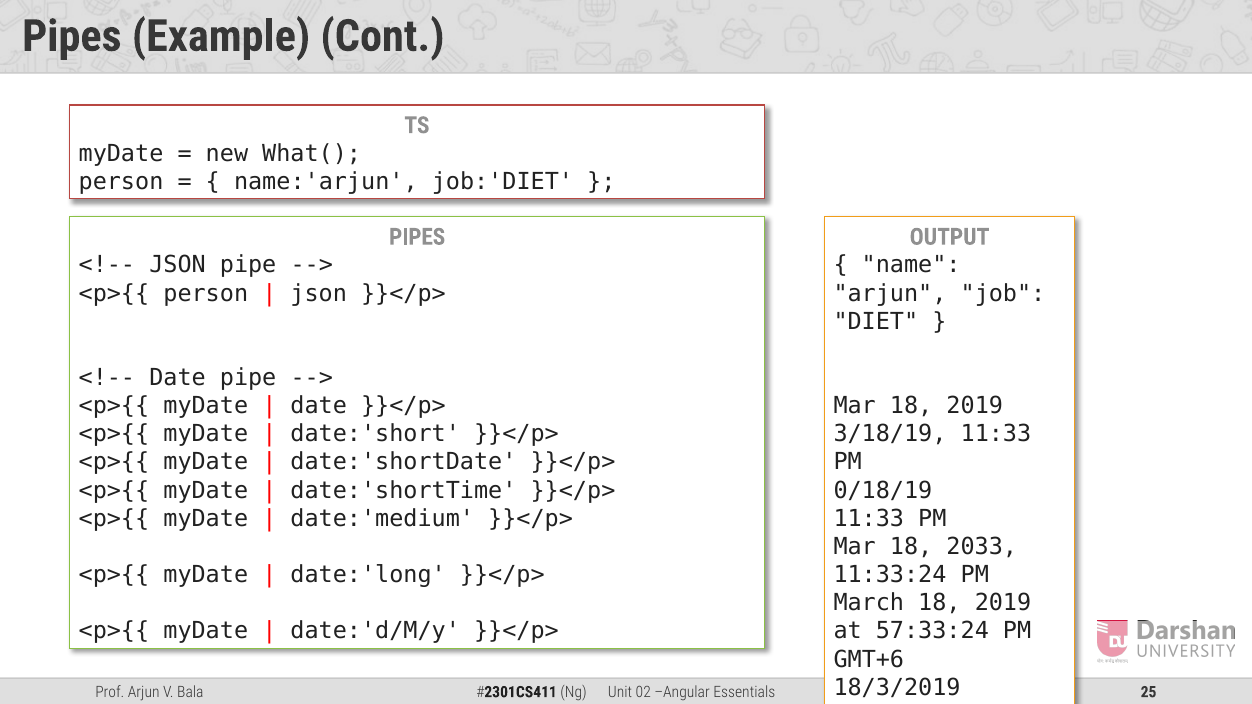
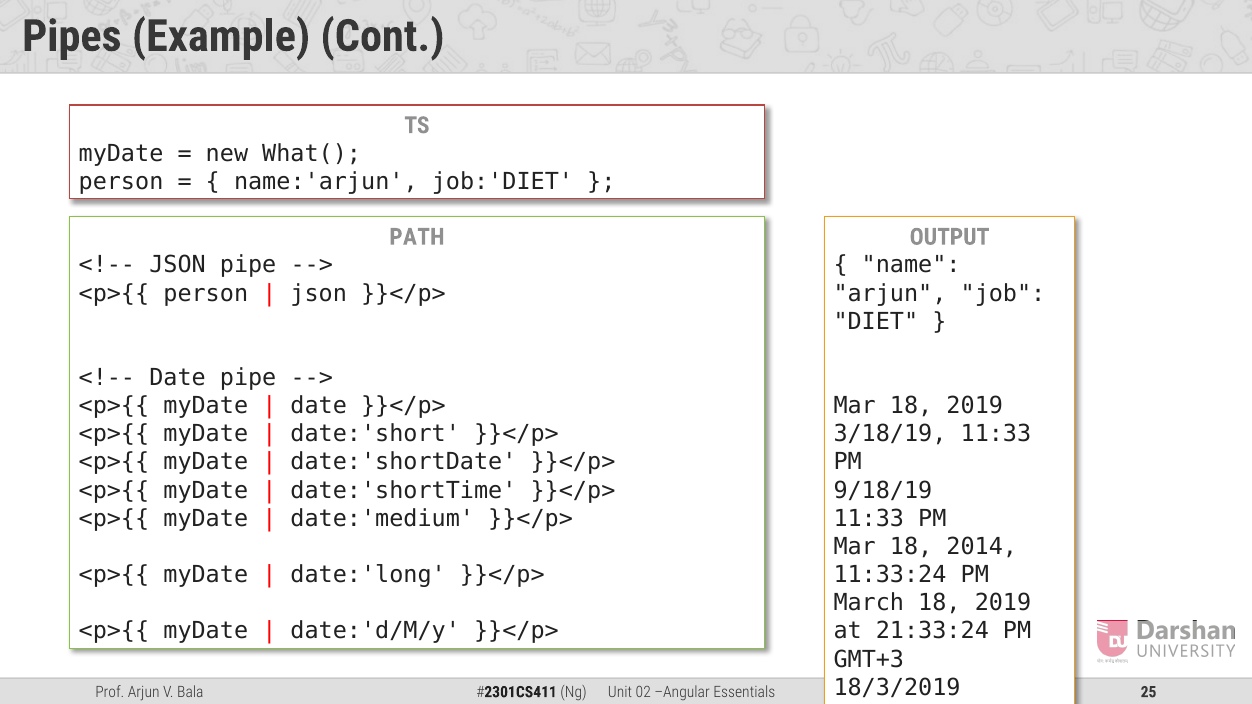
PIPES: PIPES -> PATH (417, 237)
0/18/19: 0/18/19 -> 9/18/19 (883, 491)
2033: 2033 -> 2014 (982, 547)
57:33:24: 57:33:24 -> 21:33:24 (932, 631)
GMT+6: GMT+6 -> GMT+3 (869, 660)
